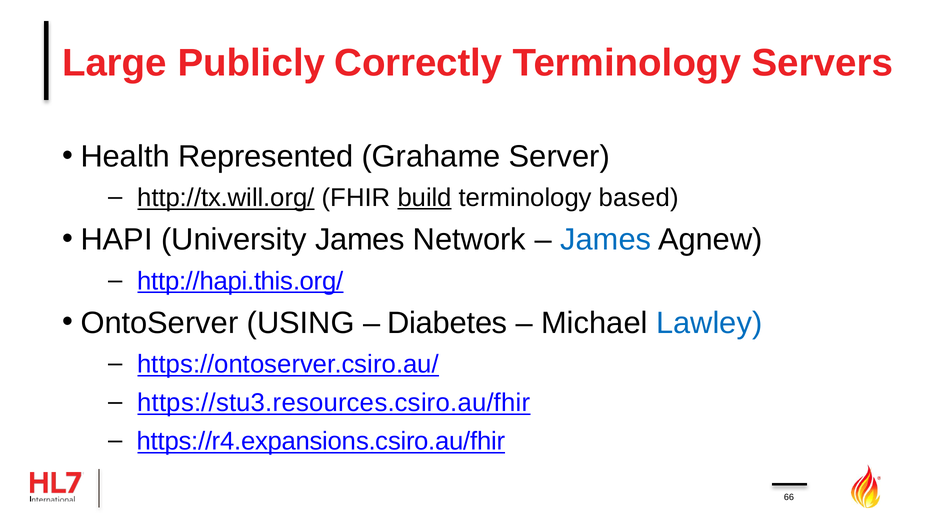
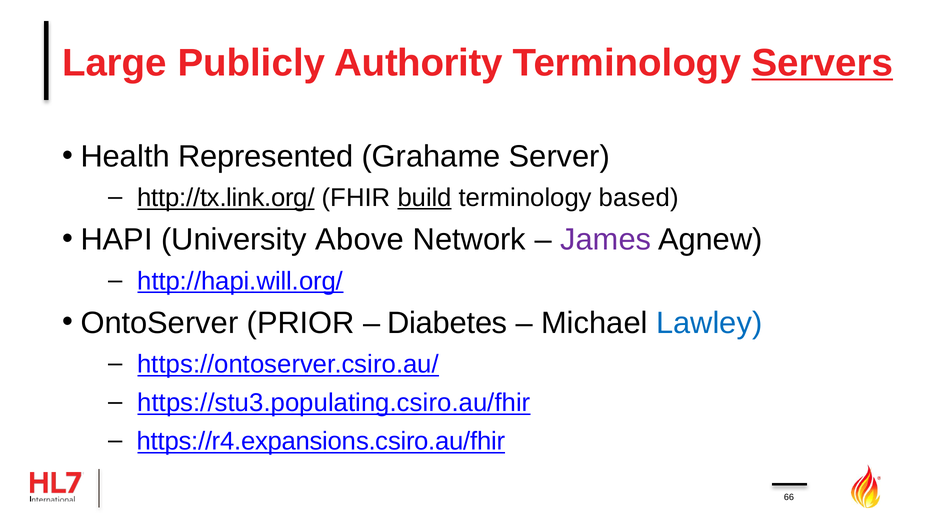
Correctly: Correctly -> Authority (418, 63)
Servers underline: none -> present (822, 63)
http://tx.will.org/: http://tx.will.org/ -> http://tx.link.org/ (226, 198)
University James: James -> Above (360, 240)
James colour: blue -> purple (606, 240)
http://hapi.this.org/: http://hapi.this.org/ -> http://hapi.will.org/ (240, 281)
USING: USING -> PRIOR (301, 323)
https://stu3.resources.csiro.au/fhir: https://stu3.resources.csiro.au/fhir -> https://stu3.populating.csiro.au/fhir (334, 403)
